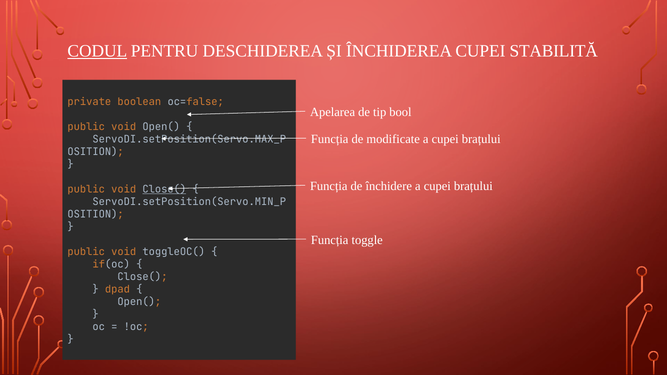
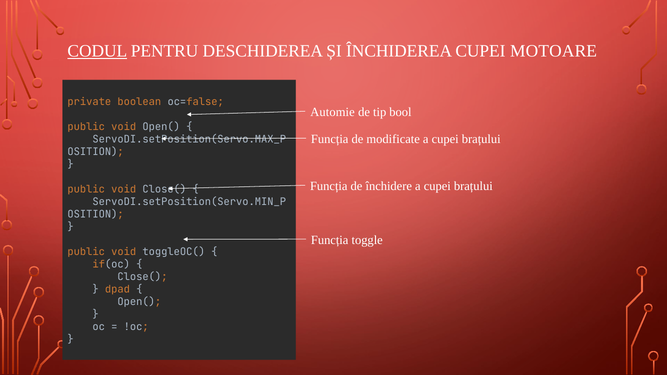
STABILITĂ: STABILITĂ -> MOTOARE (554, 51)
Apelarea: Apelarea -> Automie (332, 112)
Close( underline: present -> none (164, 189)
